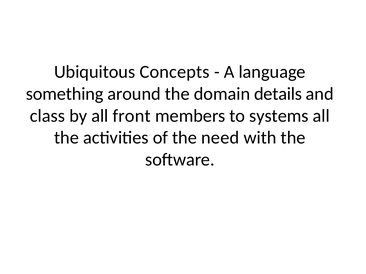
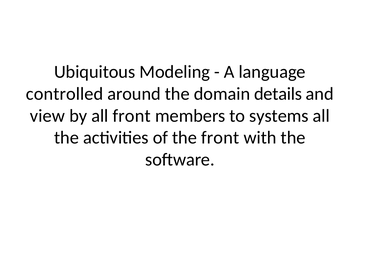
Concepts: Concepts -> Modeling (175, 72)
something: something -> controlled (65, 94)
class: class -> view (47, 116)
the need: need -> front (220, 138)
